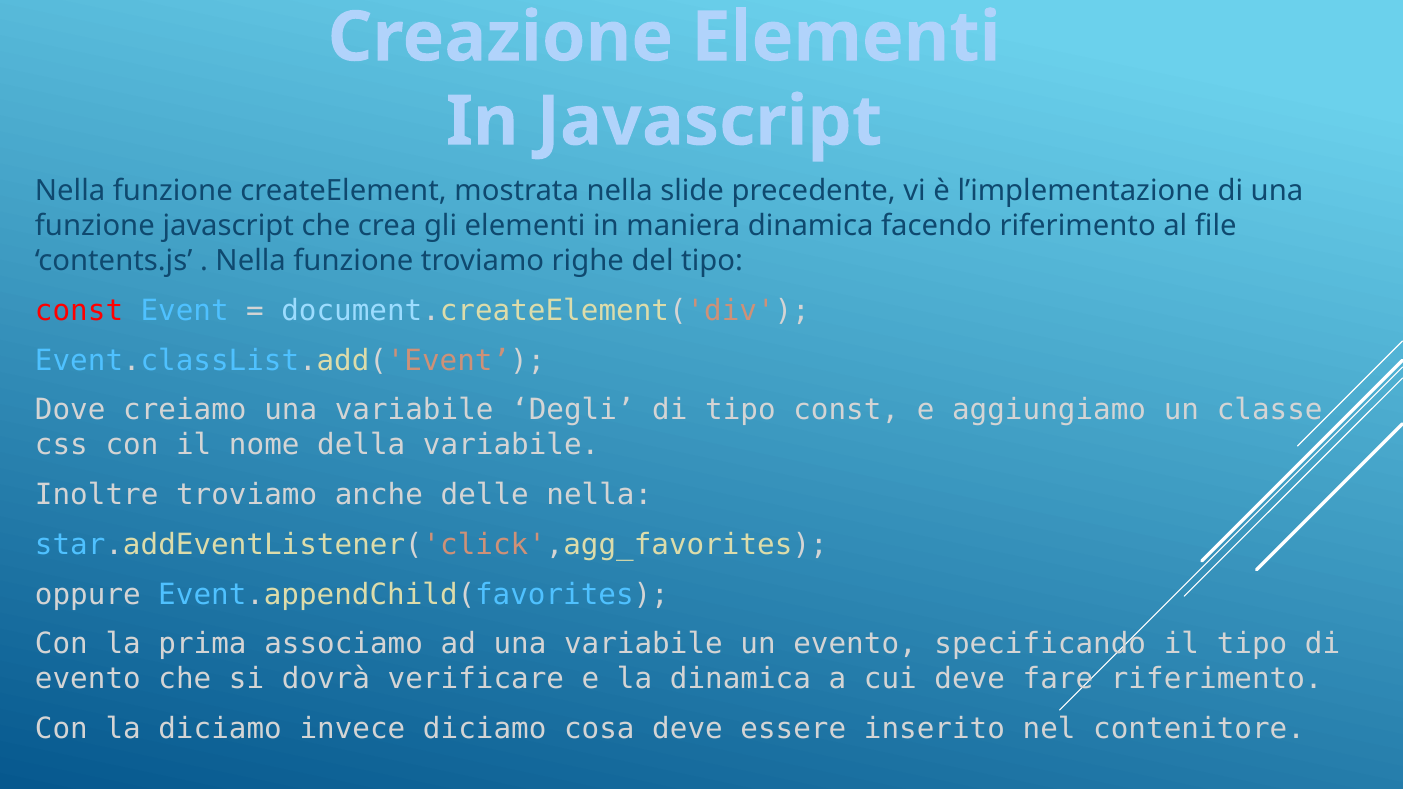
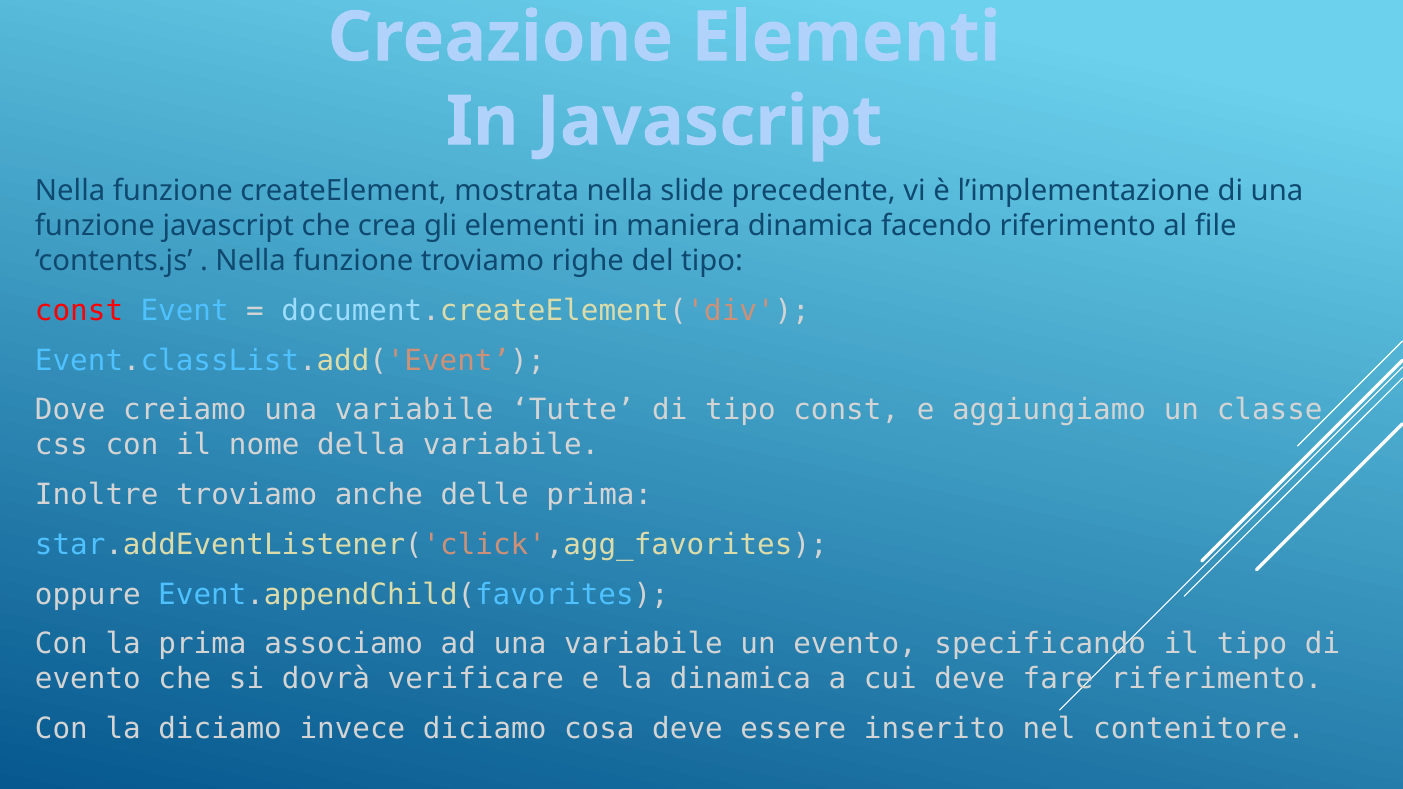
Degli: Degli -> Tutte (573, 410)
delle nella: nella -> prima (599, 495)
